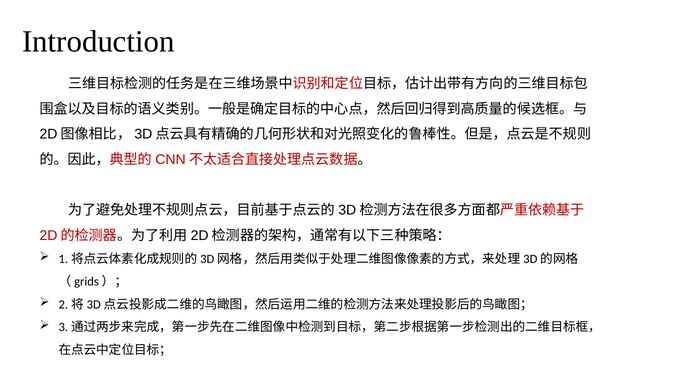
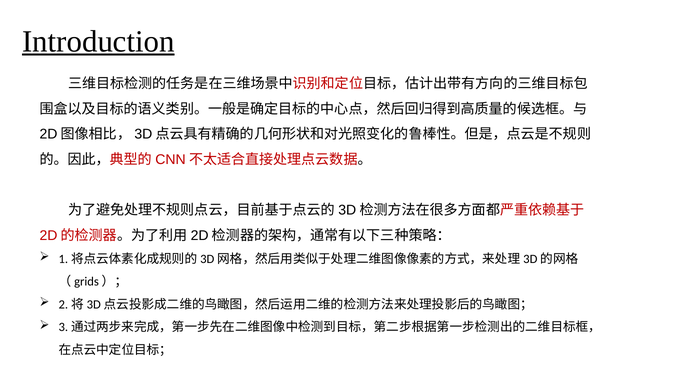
Introduction underline: none -> present (98, 41)
